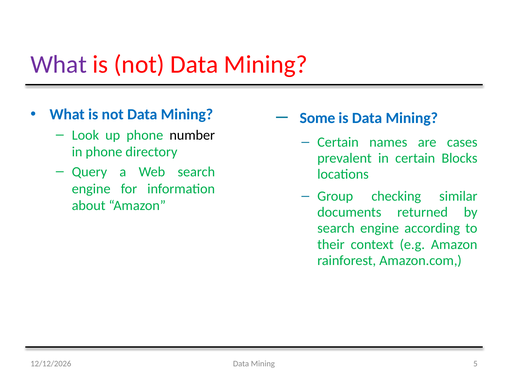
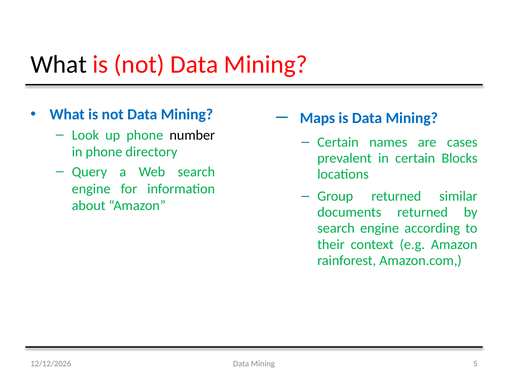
What colour: purple -> black (59, 64)
Some: Some -> Maps (317, 118)
Group checking: checking -> returned (396, 196)
